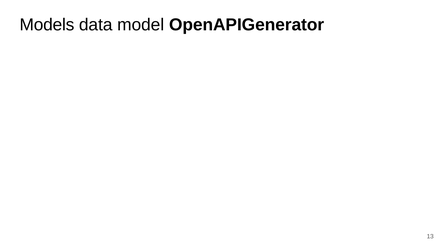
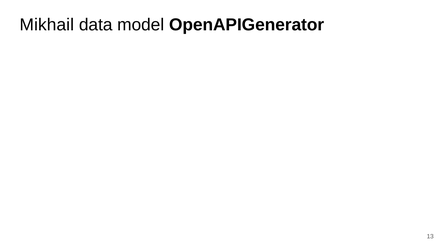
Models: Models -> Mikhail (47, 25)
